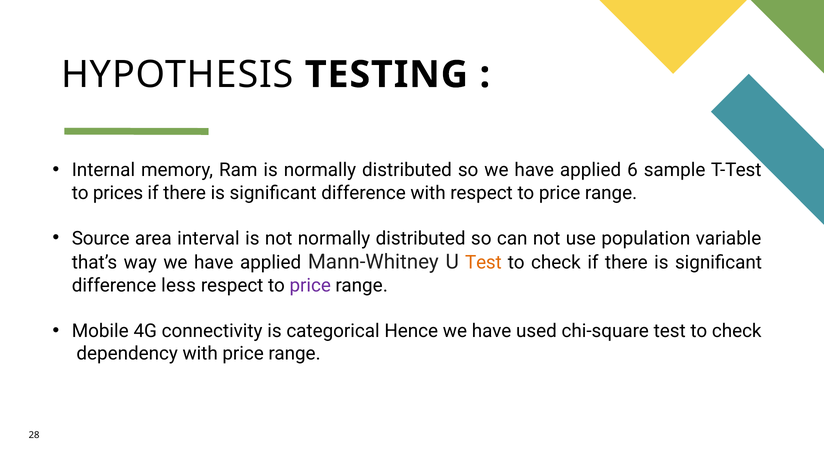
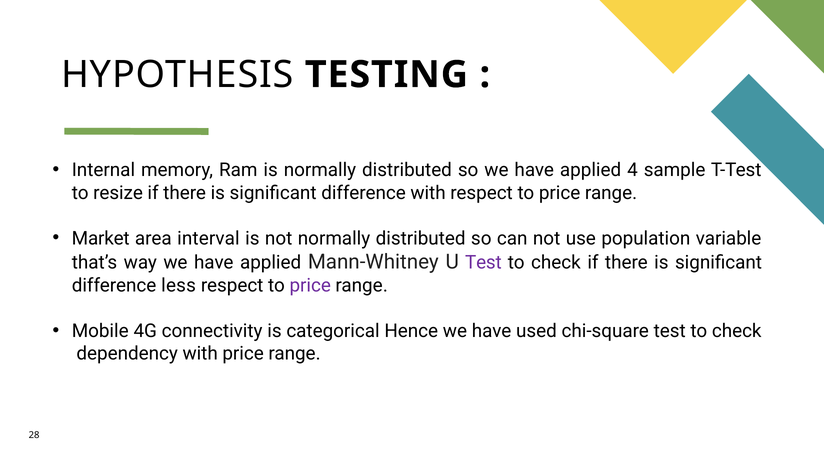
6: 6 -> 4 (633, 170)
prices: prices -> resize (118, 193)
Source: Source -> Market (101, 238)
Test colour: orange -> purple (483, 262)
